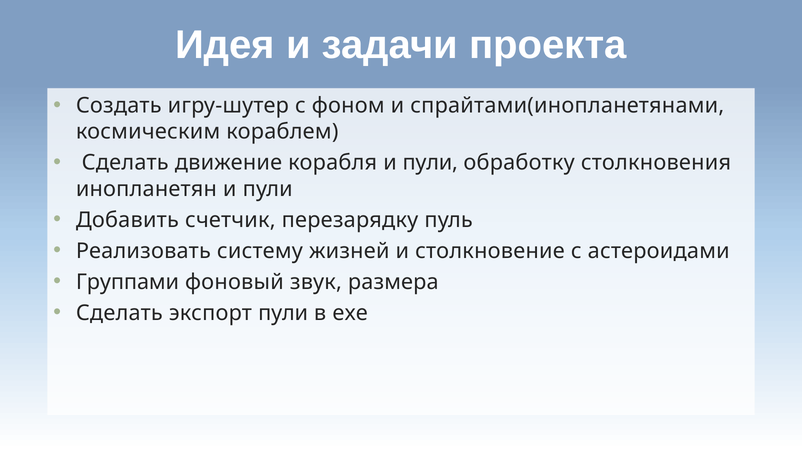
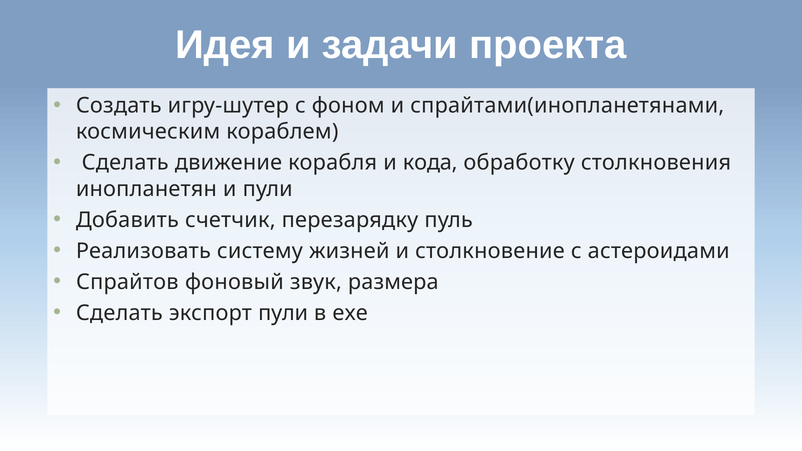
корабля и пули: пули -> кода (430, 163)
Группами: Группами -> Спрайтов (127, 282)
